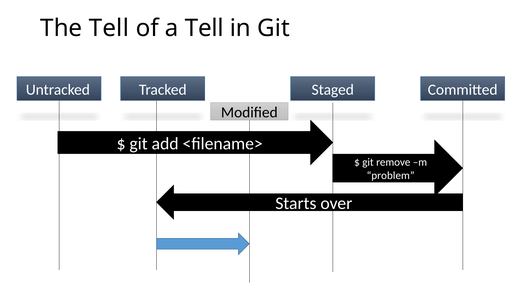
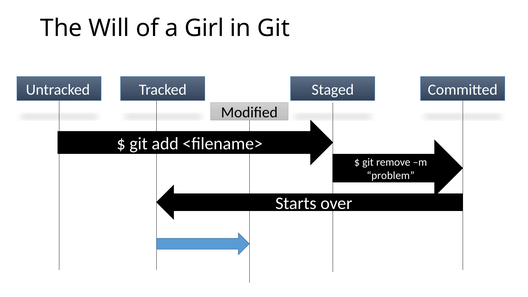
The Tell: Tell -> Will (109, 28)
a Tell: Tell -> Girl (204, 28)
